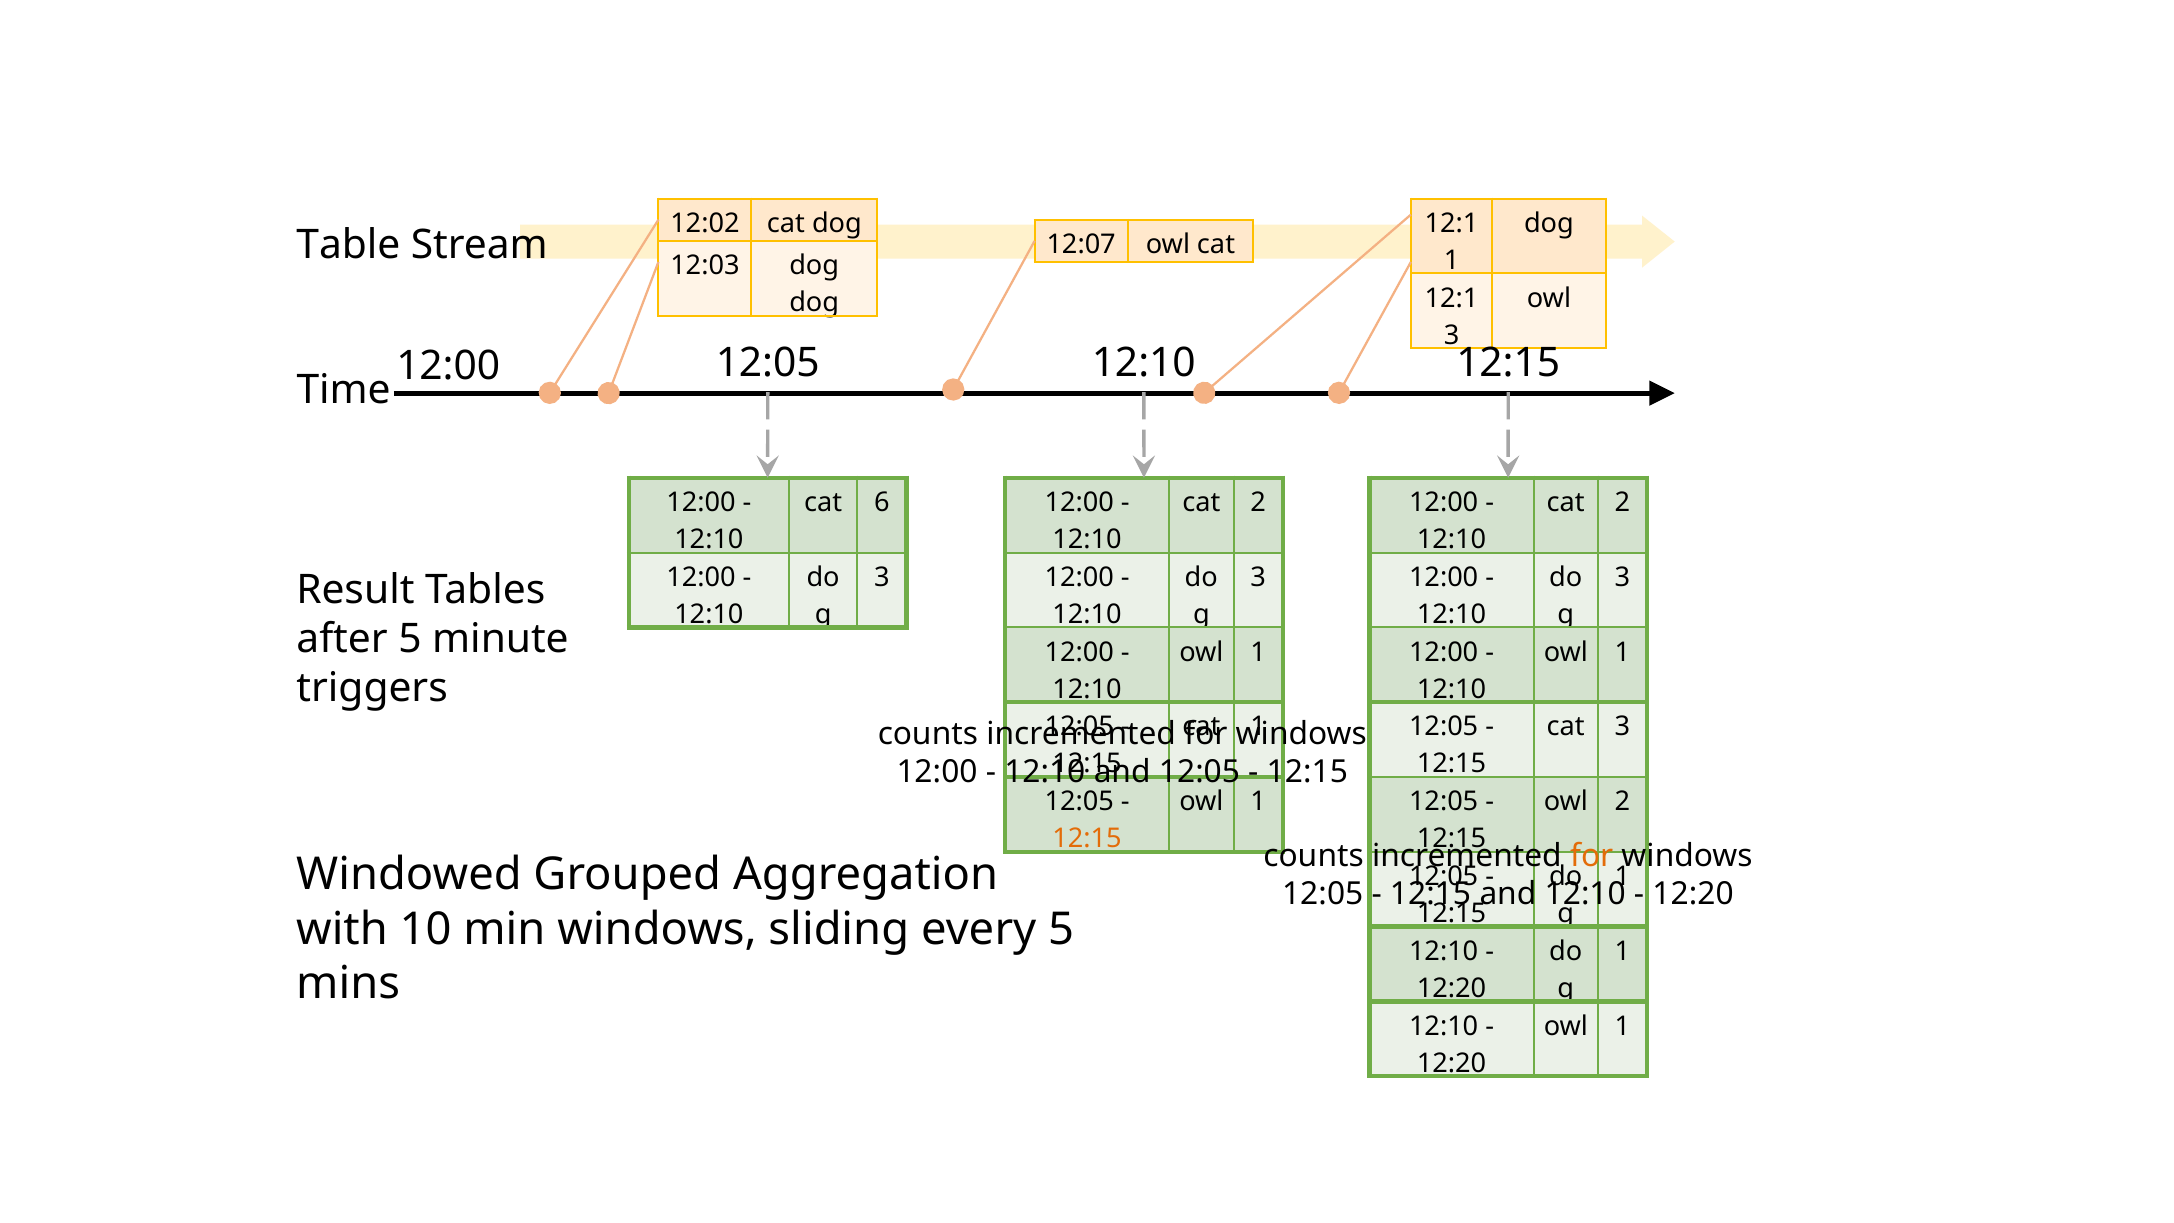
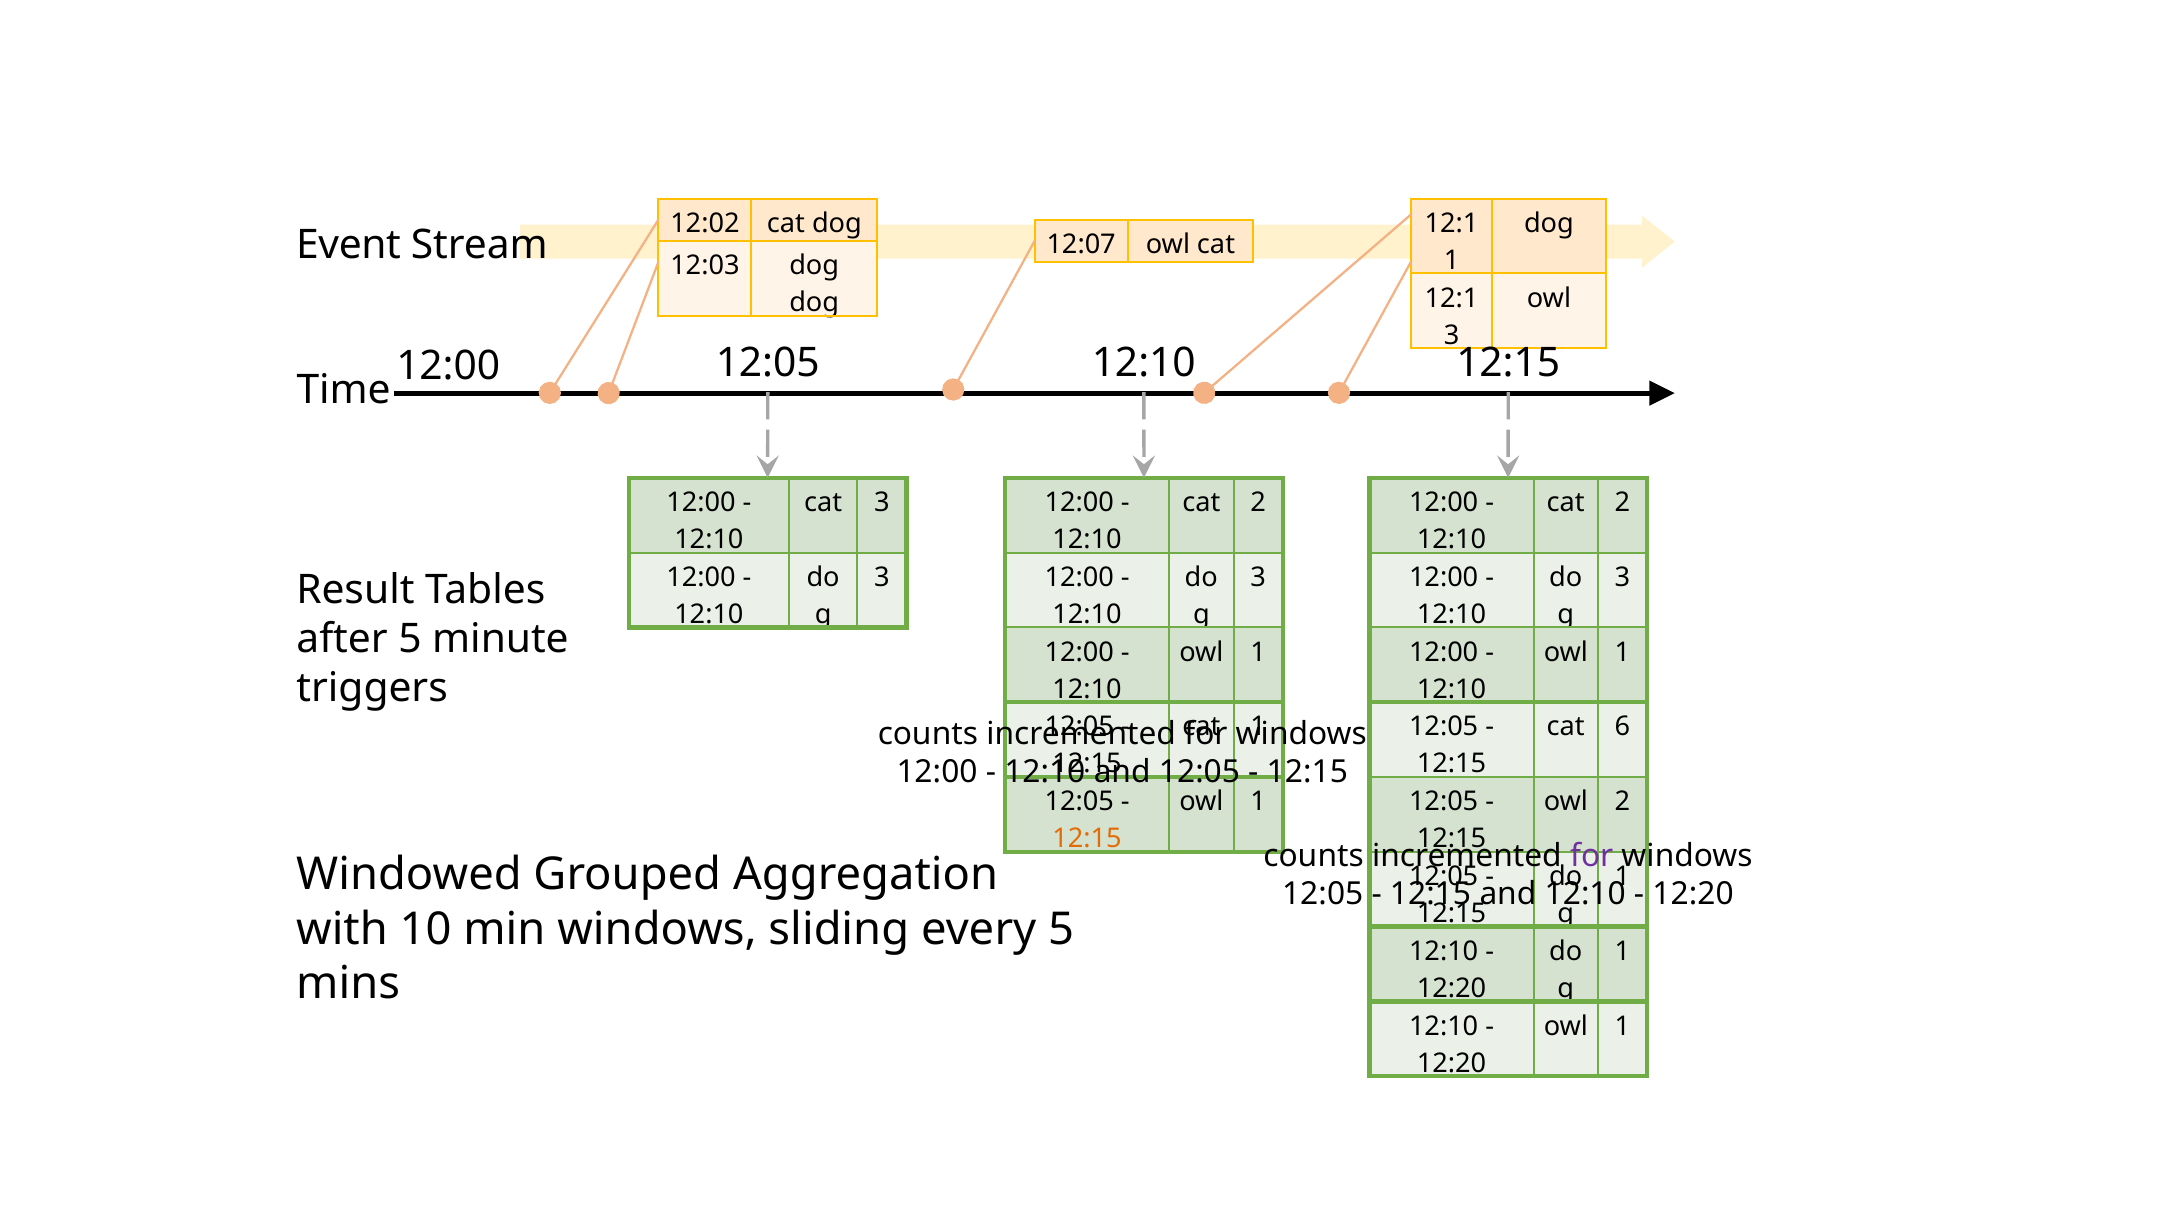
Table: Table -> Event (349, 245)
cat 6: 6 -> 3 (882, 503)
cat 3: 3 -> 6 (1622, 727)
for colour: orange -> purple (1592, 856)
